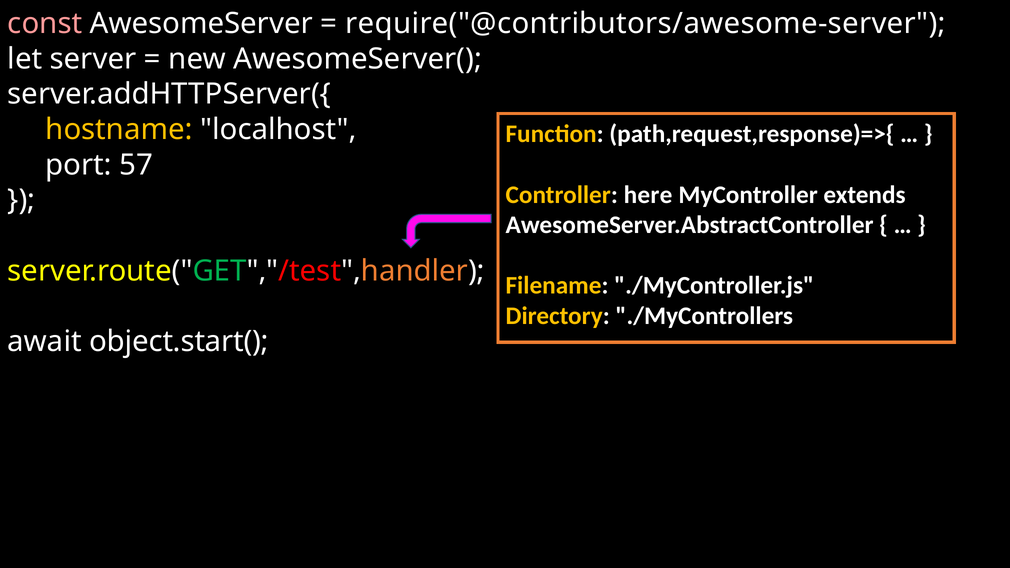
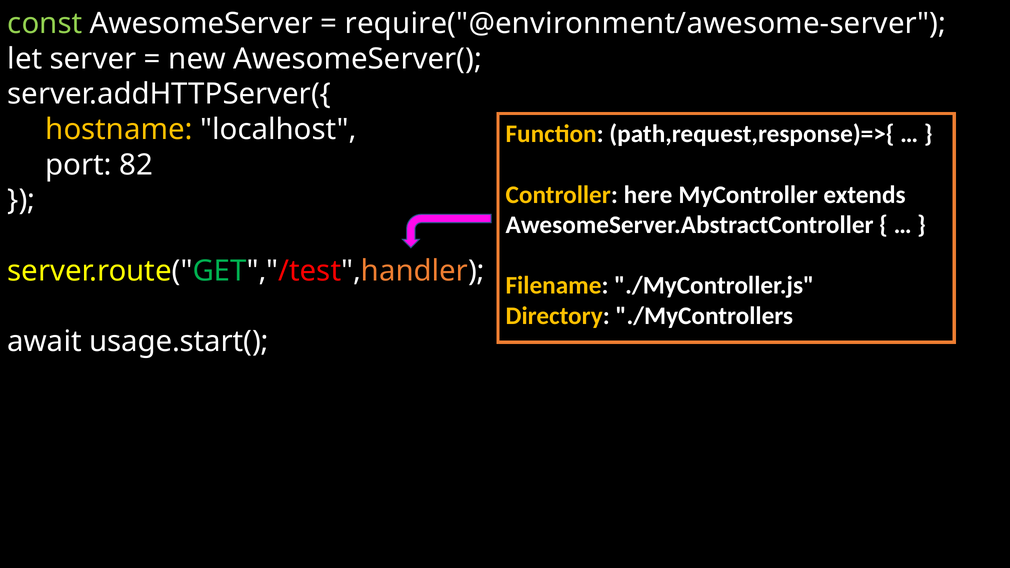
const colour: pink -> light green (45, 23)
require("@contributors/awesome-server: require("@contributors/awesome-server -> require("@environment/awesome-server (646, 23)
57: 57 -> 82 (136, 165)
object.start(: object.start( -> usage.start( (179, 342)
